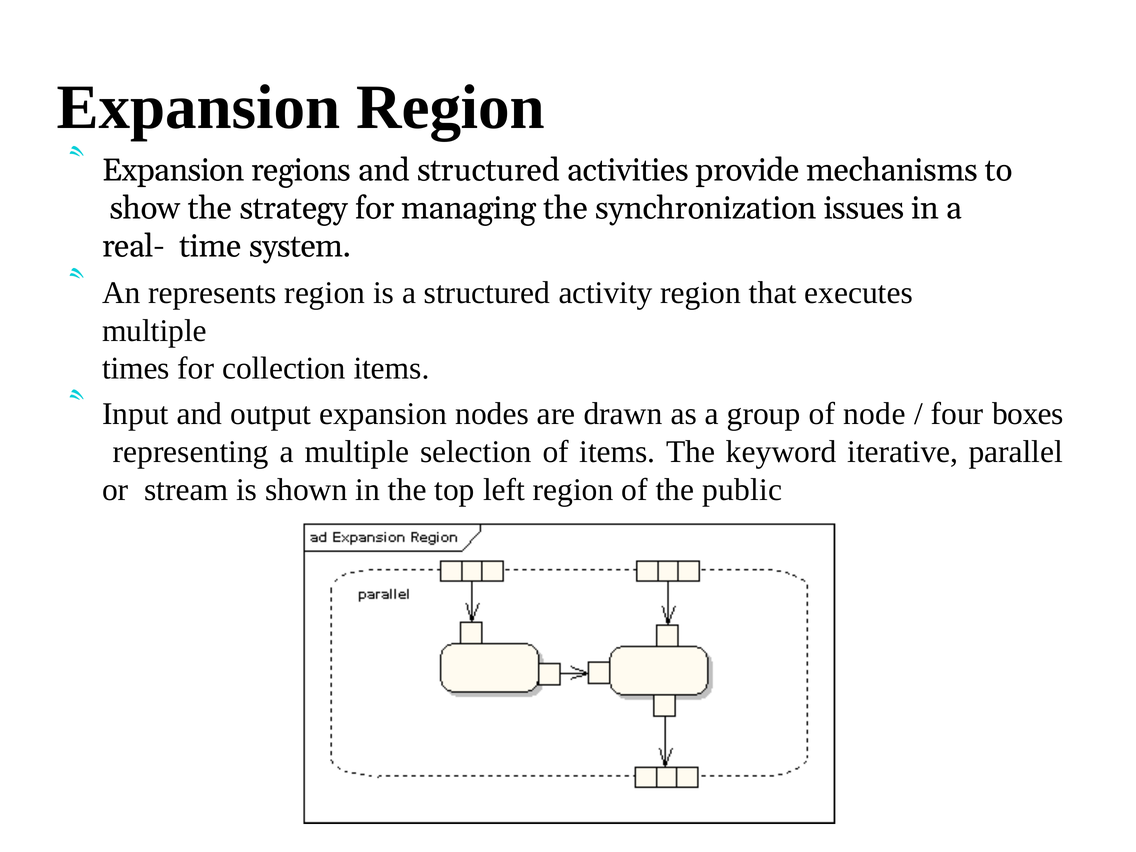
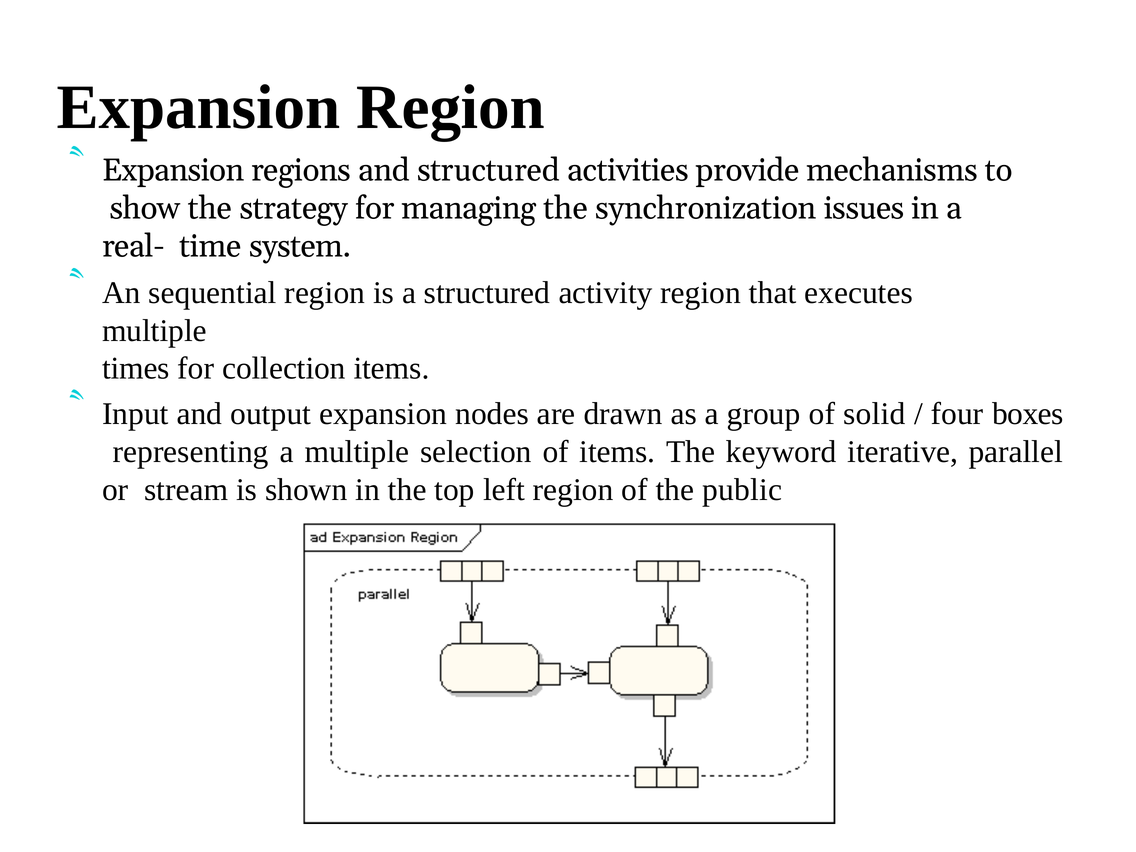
represents: represents -> sequential (212, 293)
node: node -> solid (874, 414)
